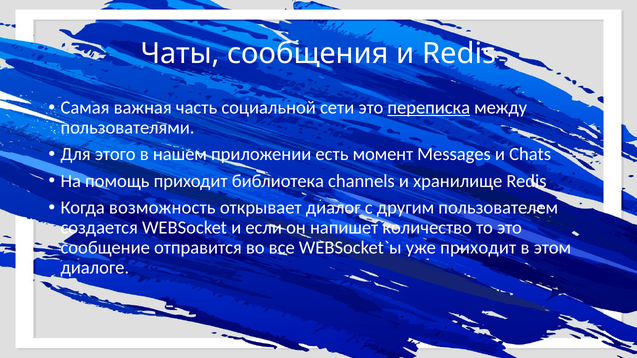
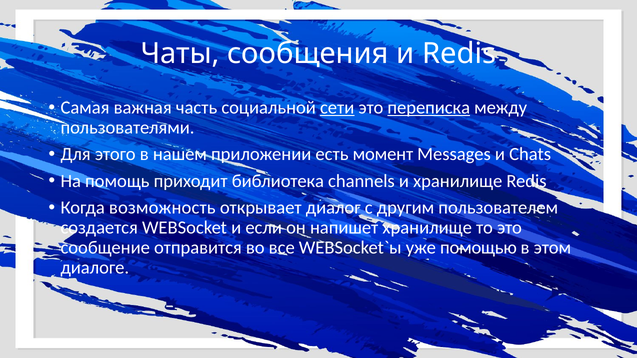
сети underline: none -> present (337, 108)
напишет количество: количество -> хранилище (427, 228)
уже приходит: приходит -> помощью (478, 248)
